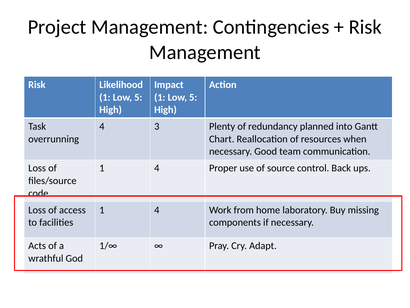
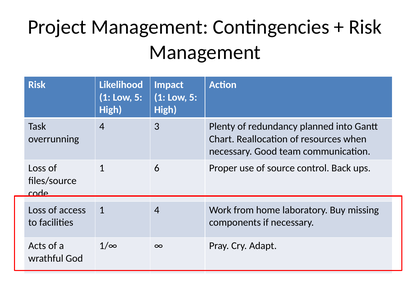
4: 4 -> 6 (157, 168)
